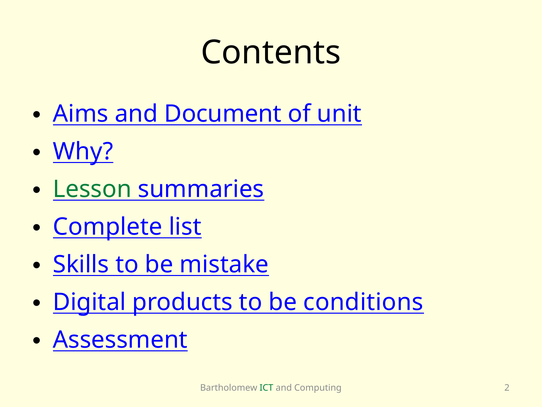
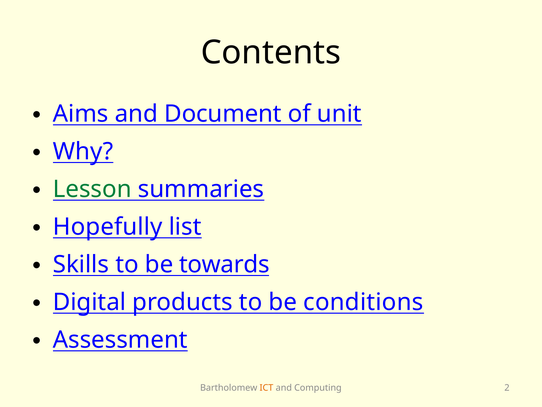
Complete: Complete -> Hopefully (108, 227)
mistake: mistake -> towards (224, 264)
ICT colour: green -> orange (266, 387)
